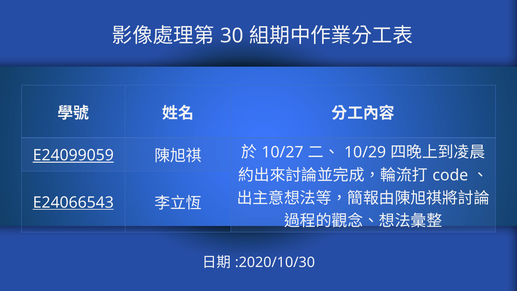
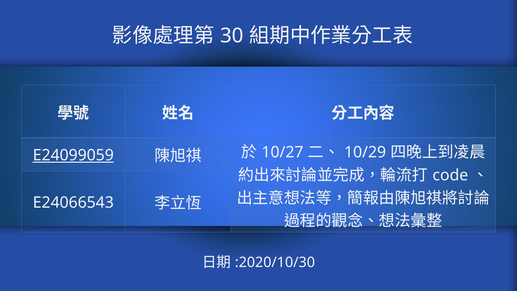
E24066543 underline: present -> none (73, 202)
